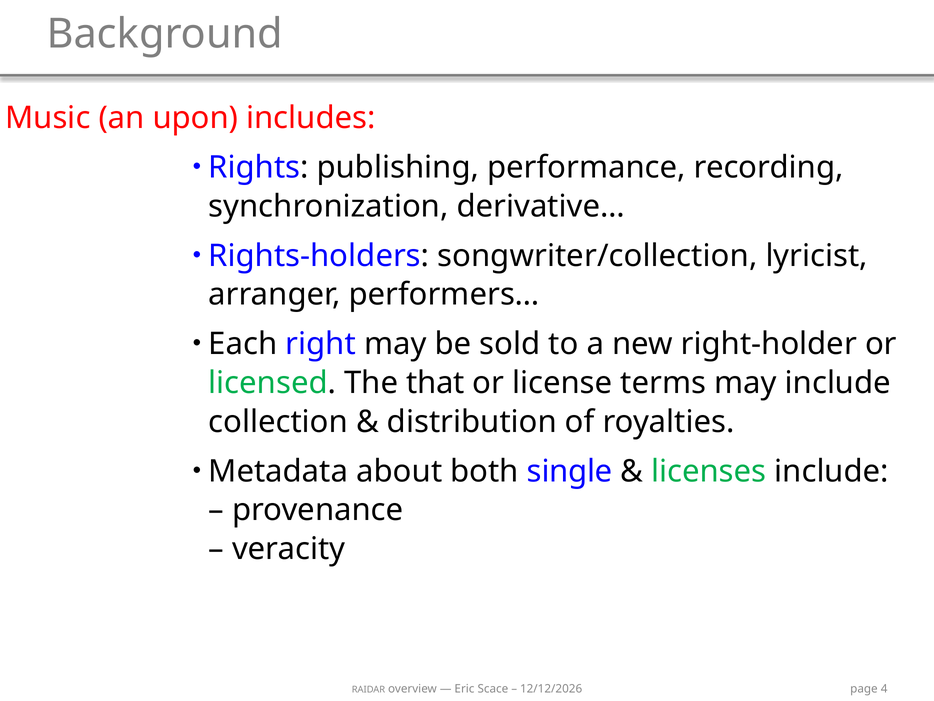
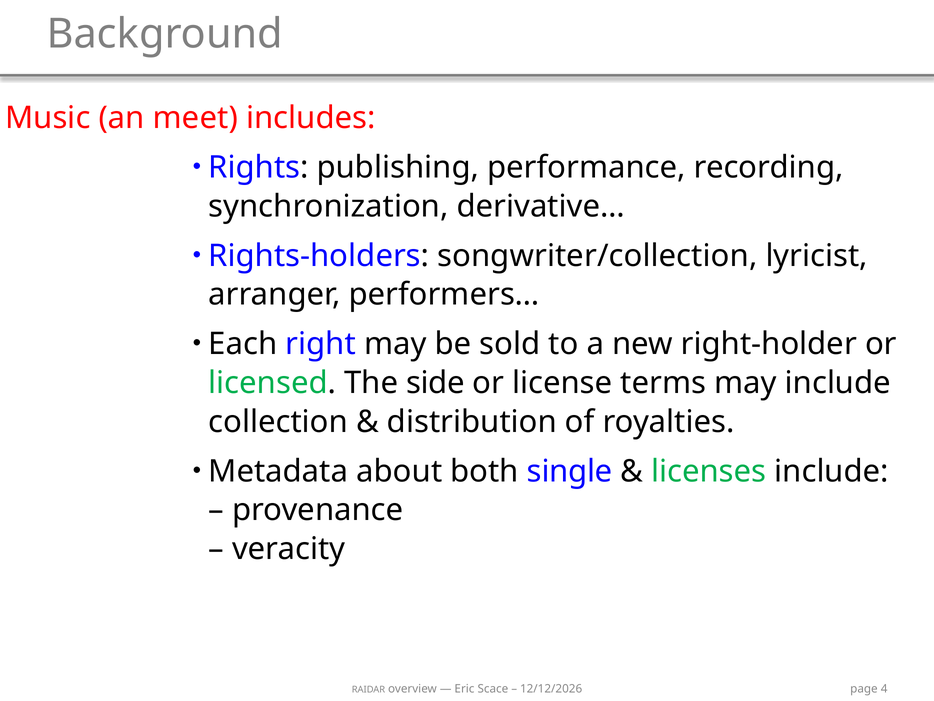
upon: upon -> meet (195, 118)
that: that -> side (435, 383)
